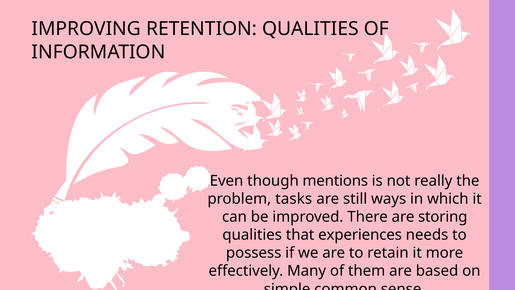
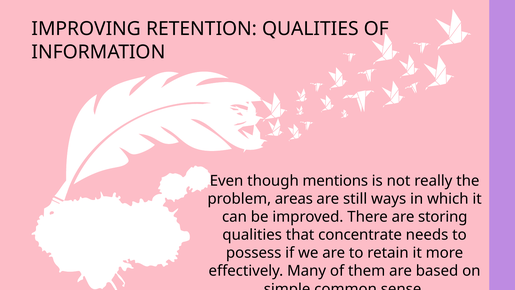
tasks: tasks -> areas (294, 199)
experiences: experiences -> concentrate (360, 235)
